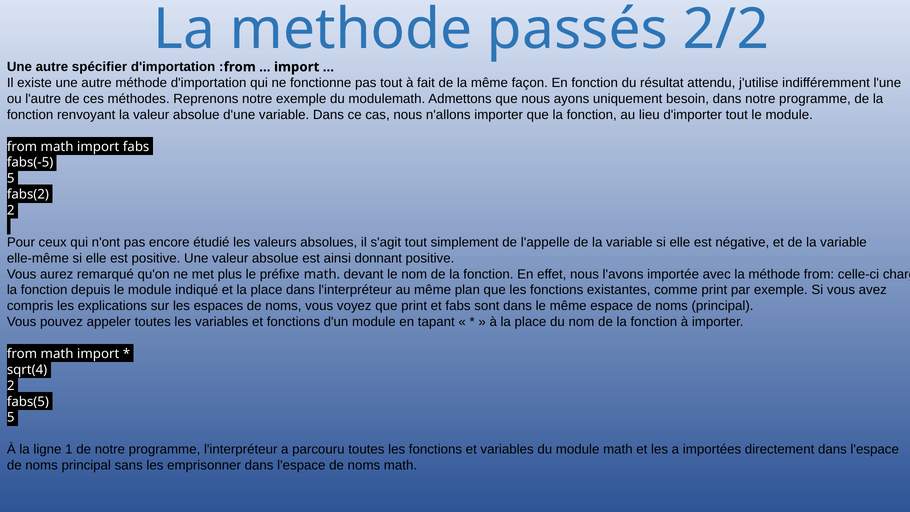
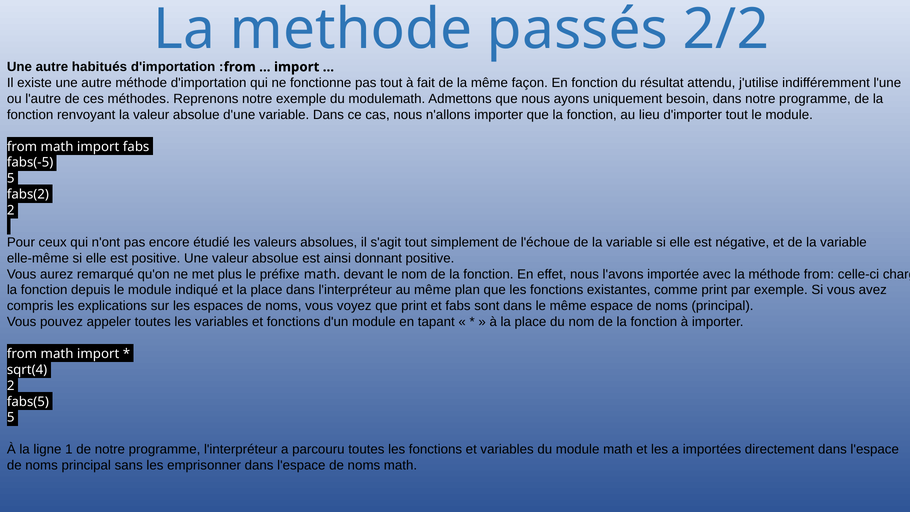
spécifier: spécifier -> habitués (99, 67)
l'appelle: l'appelle -> l'échoue (545, 242)
